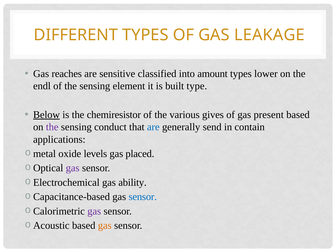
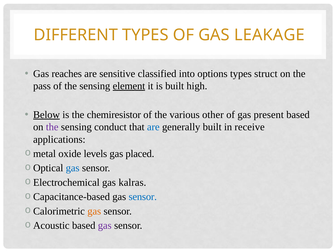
amount: amount -> options (212, 74)
lower: lower -> struct (266, 74)
endl: endl -> pass (42, 86)
element underline: none -> present (129, 86)
type: type -> high (197, 86)
gives: gives -> other (213, 115)
generally send: send -> built (212, 127)
contain: contain -> receive (250, 127)
gas colour: purple -> blue (73, 168)
ability: ability -> kalras (132, 182)
gas colour: purple -> orange (94, 211)
gas colour: orange -> purple (105, 226)
